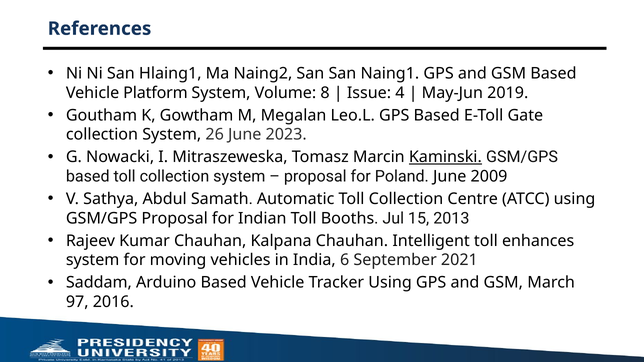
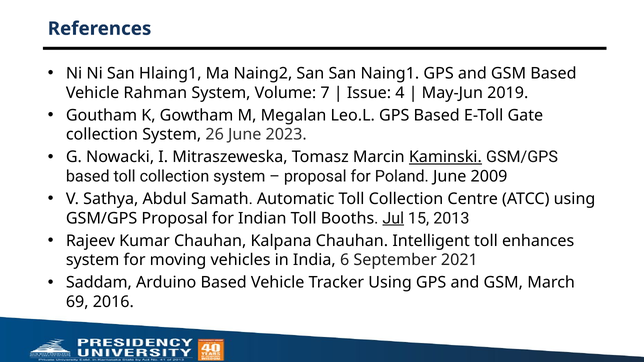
Platform: Platform -> Rahman (155, 93)
8: 8 -> 7 (325, 93)
Jul underline: none -> present (393, 218)
97: 97 -> 69 (77, 302)
